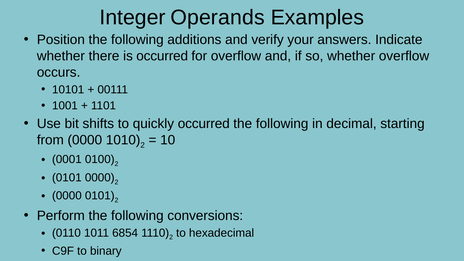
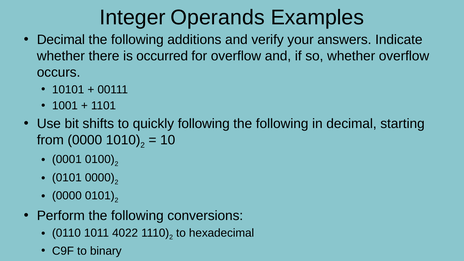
Position: Position -> Decimal (61, 40)
quickly occurred: occurred -> following (204, 124)
6854: 6854 -> 4022 (125, 233)
